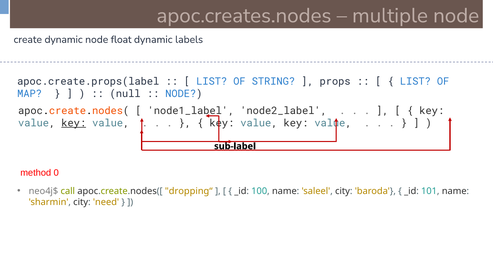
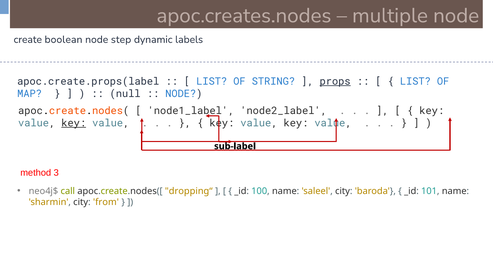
create dynamic: dynamic -> boolean (63, 40)
float: float -> step (121, 40)
props underline: none -> present (335, 81)
0: 0 -> 3 (56, 173)
need: need -> from (106, 202)
